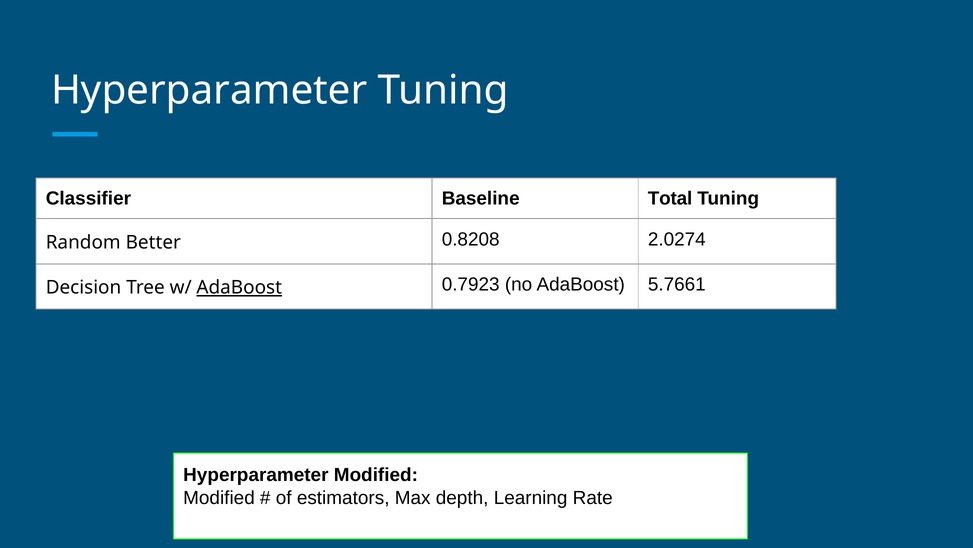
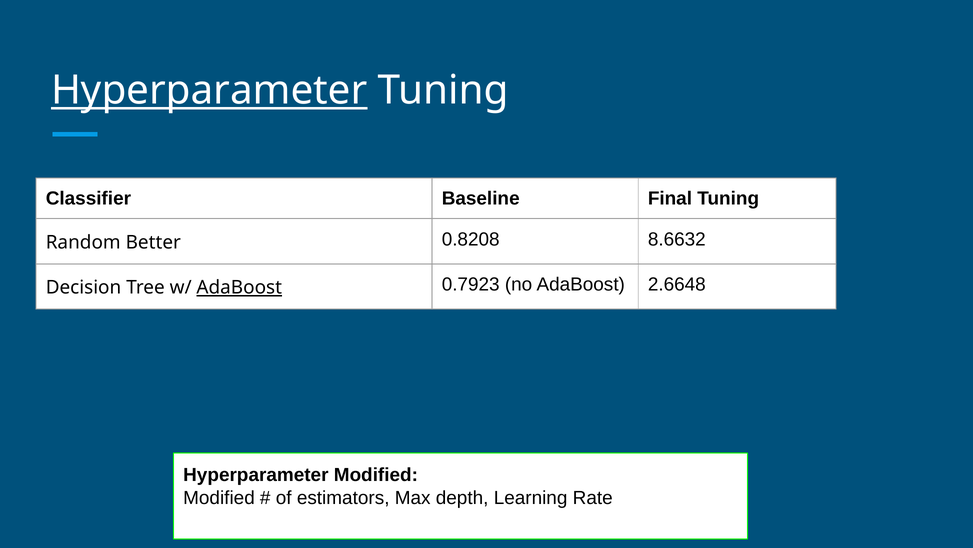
Hyperparameter underline: none -> present (209, 90)
Total: Total -> Final (670, 198)
2.0274: 2.0274 -> 8.6632 (677, 239)
5.7661: 5.7661 -> 2.6648 (677, 284)
